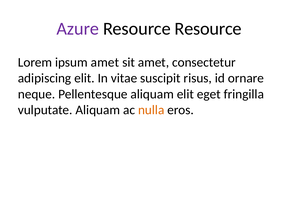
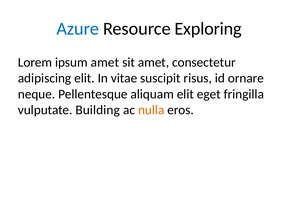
Azure colour: purple -> blue (78, 29)
Resource Resource: Resource -> Exploring (208, 29)
vulputate Aliquam: Aliquam -> Building (98, 110)
